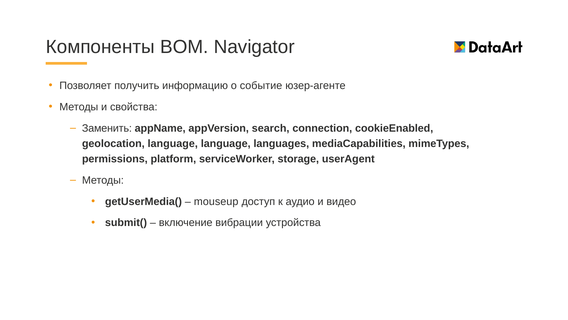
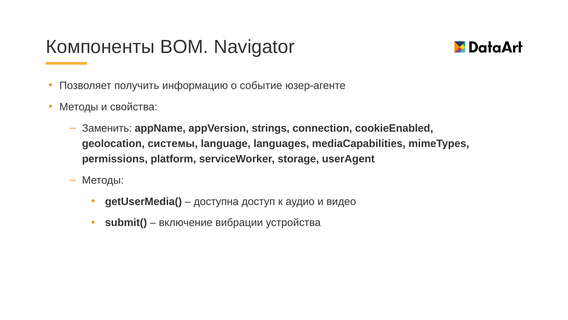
search: search -> strings (271, 128)
geolocation language: language -> системы (173, 143)
mouseup: mouseup -> доступна (216, 201)
